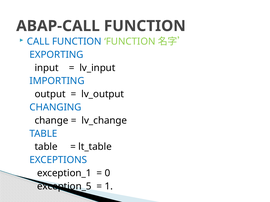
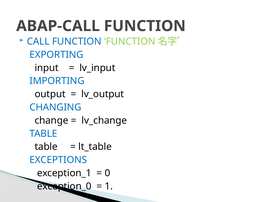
exception_5: exception_5 -> exception_0 (64, 187)
